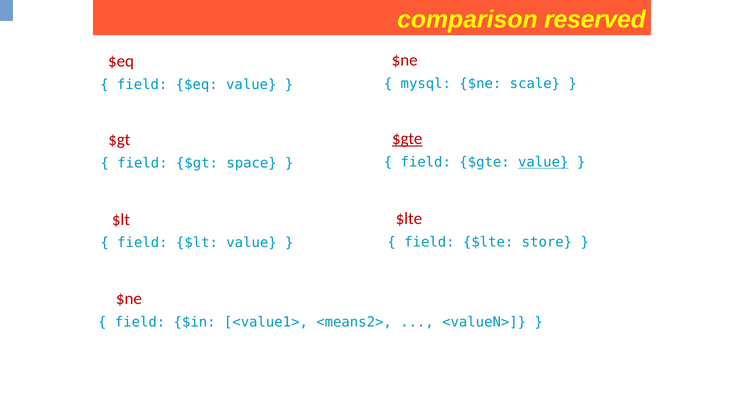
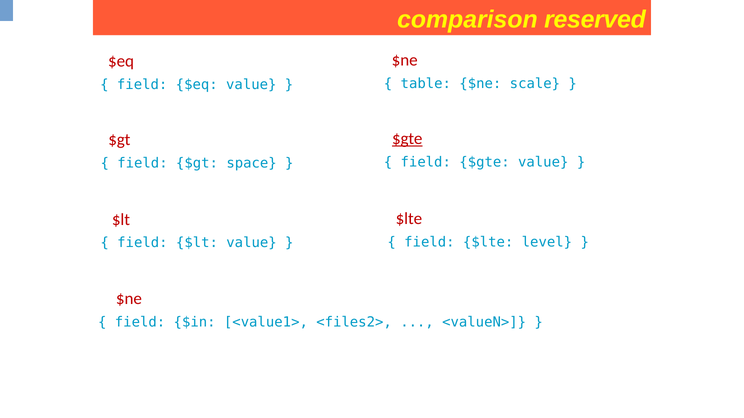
mysql: mysql -> table (426, 84)
value underline: present -> none (543, 162)
store: store -> level (547, 243)
<means2>: <means2> -> <files2> (354, 323)
